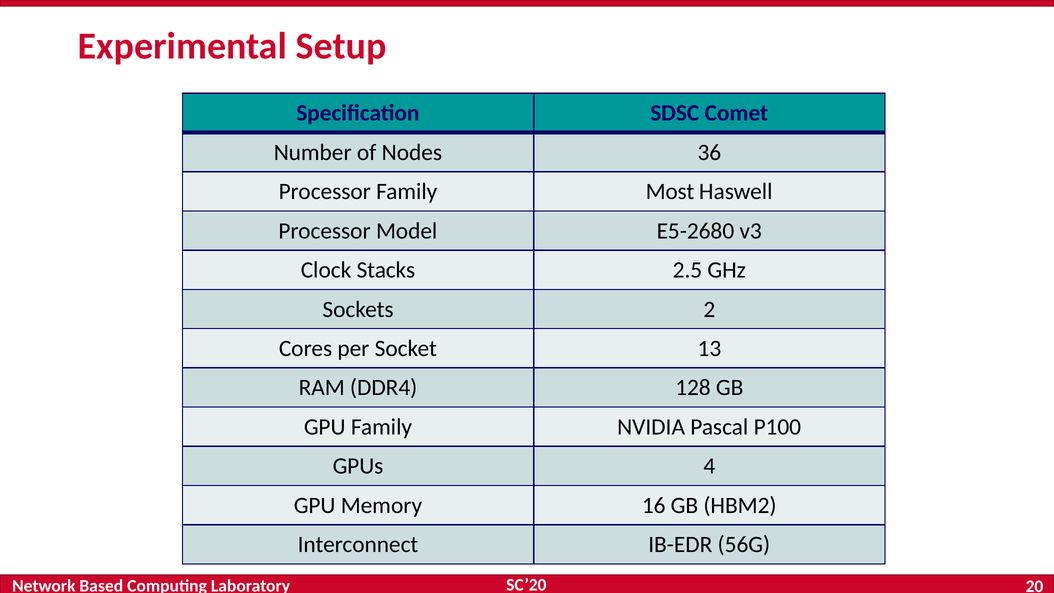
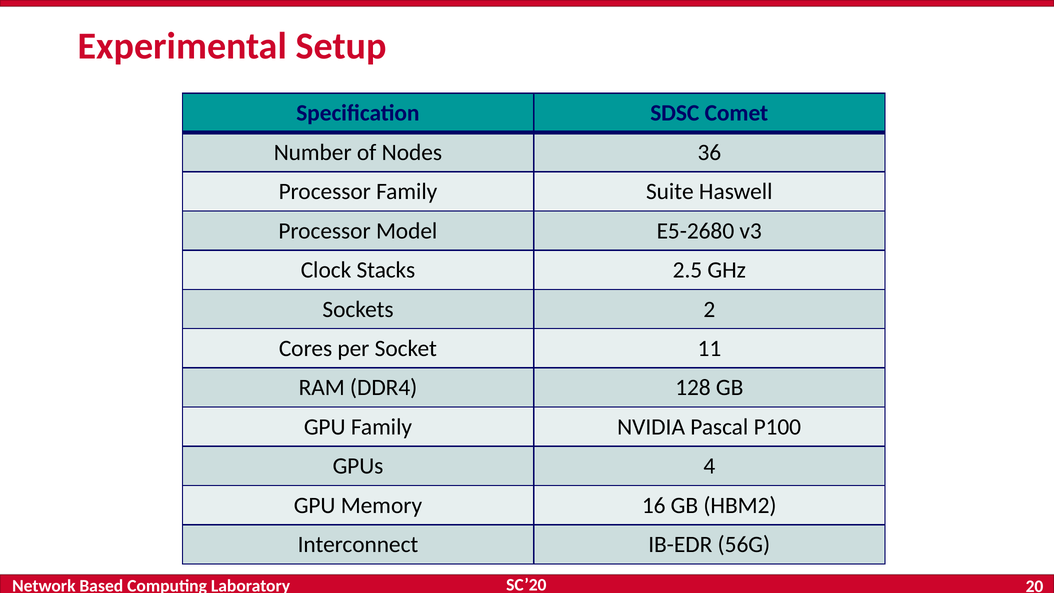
Most: Most -> Suite (670, 192)
13: 13 -> 11 (709, 348)
